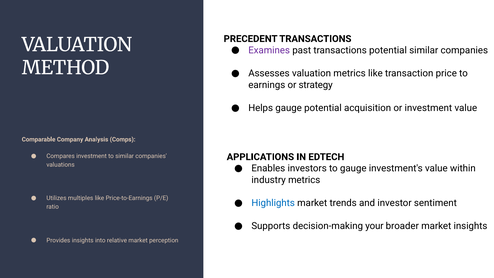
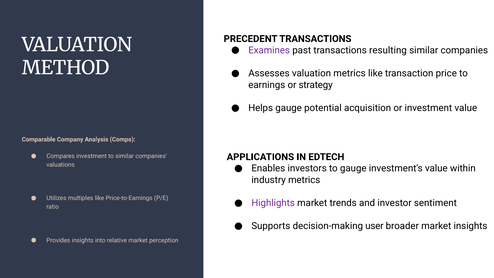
transactions potential: potential -> resulting (388, 50)
Highlights colour: blue -> purple (273, 203)
your: your -> user (374, 226)
